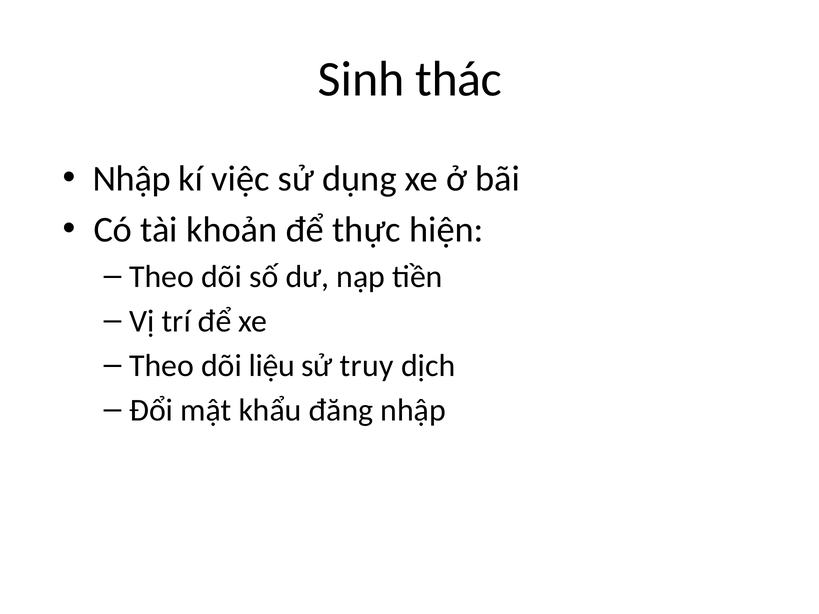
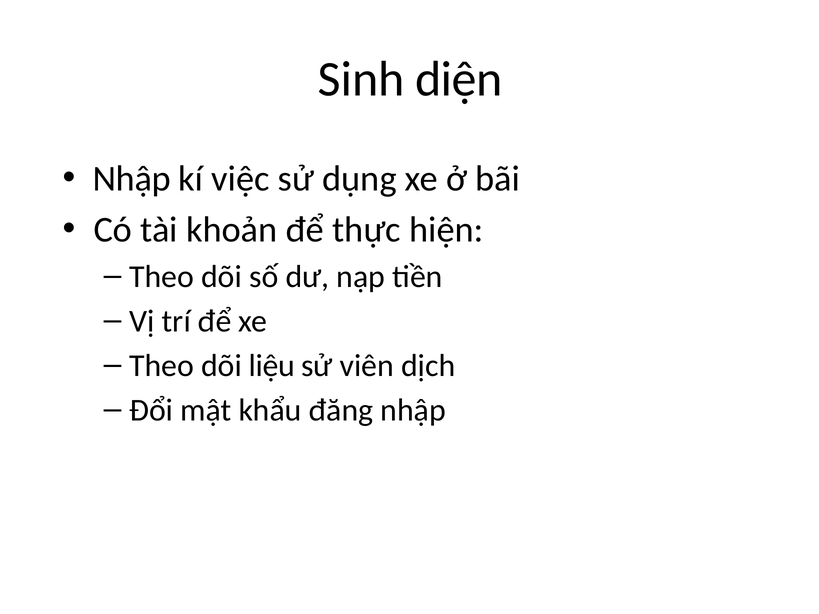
thác: thác -> diện (459, 79)
truy: truy -> viên (367, 366)
